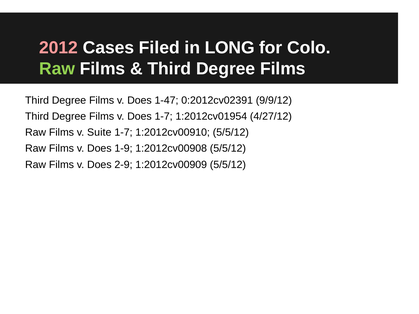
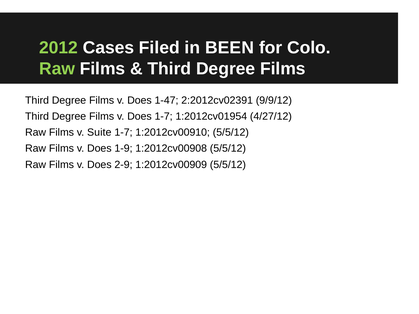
2012 colour: pink -> light green (59, 48)
LONG: LONG -> BEEN (230, 48)
0:2012cv02391: 0:2012cv02391 -> 2:2012cv02391 (217, 100)
